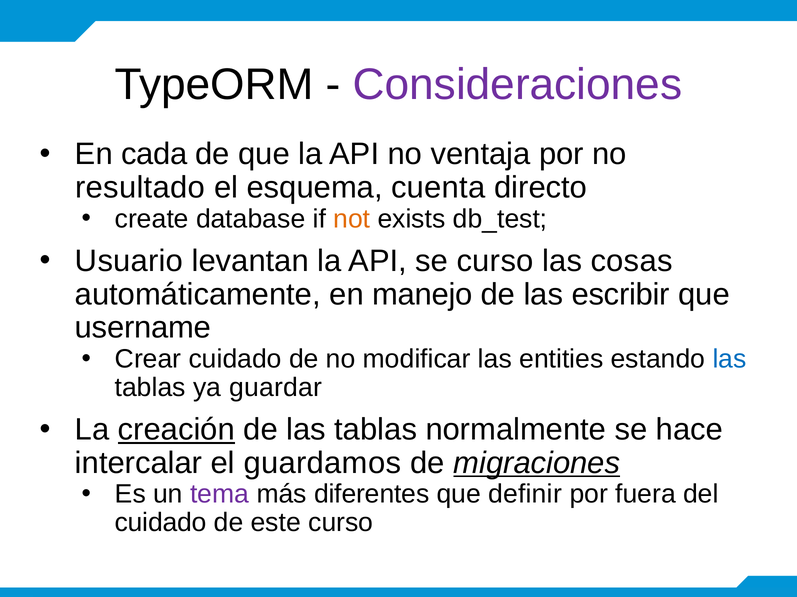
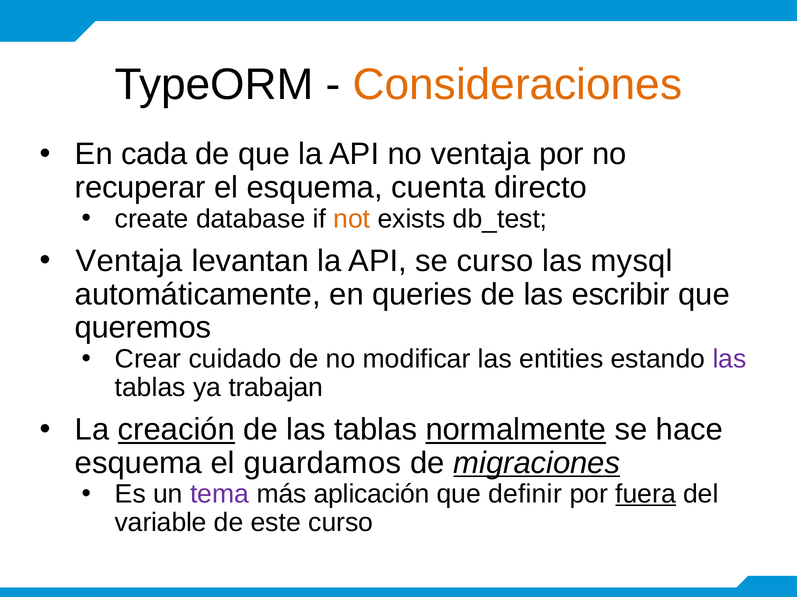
Consideraciones colour: purple -> orange (517, 85)
resultado: resultado -> recuperar (140, 188)
Usuario: Usuario -> Ventaja (129, 261)
cosas: cosas -> mysql (632, 261)
manejo: manejo -> queries (422, 295)
username: username -> queremos (143, 328)
las colour: blue -> purple (730, 359)
guardar: guardar -> trabajan (276, 388)
normalmente underline: none -> present (516, 430)
intercalar: intercalar -> esquema (139, 464)
diferentes: diferentes -> aplicación (372, 495)
fuera underline: none -> present (646, 495)
cuidado: cuidado -> variable (161, 523)
